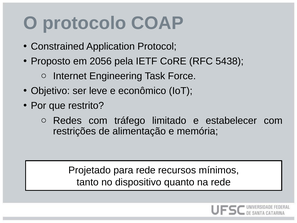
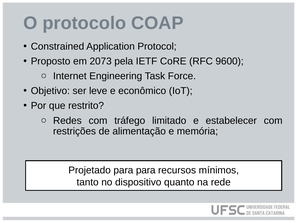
2056: 2056 -> 2073 (101, 61)
5438: 5438 -> 9600 (230, 61)
para rede: rede -> para (146, 170)
